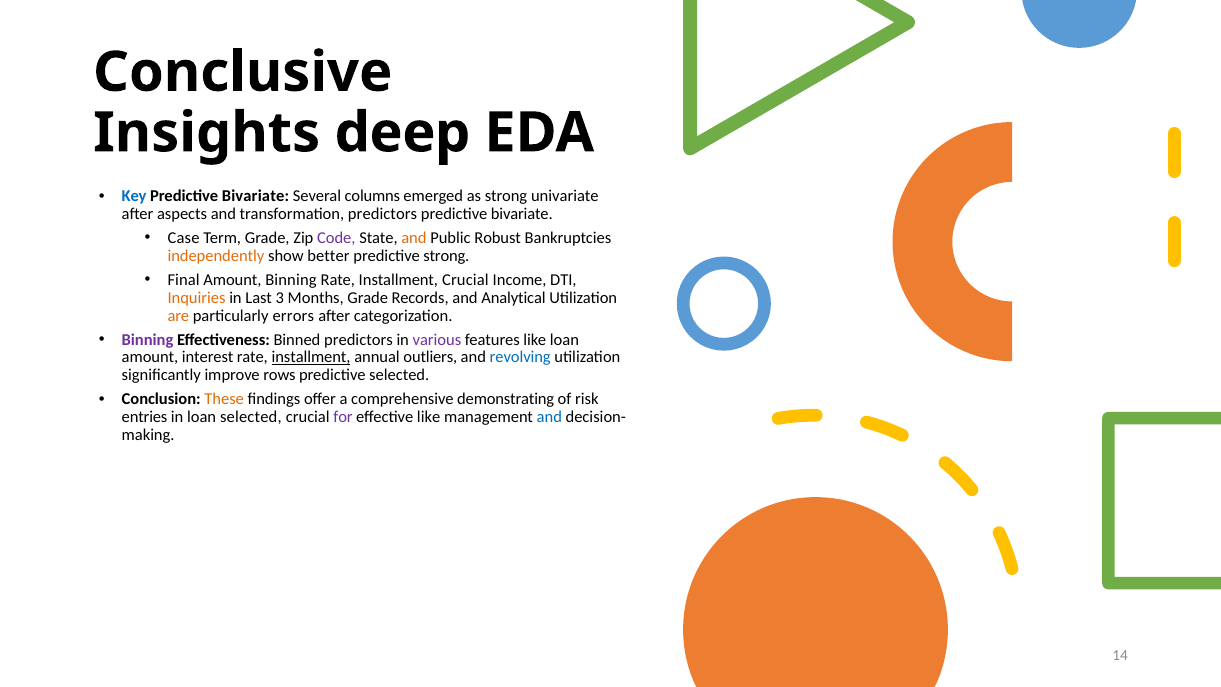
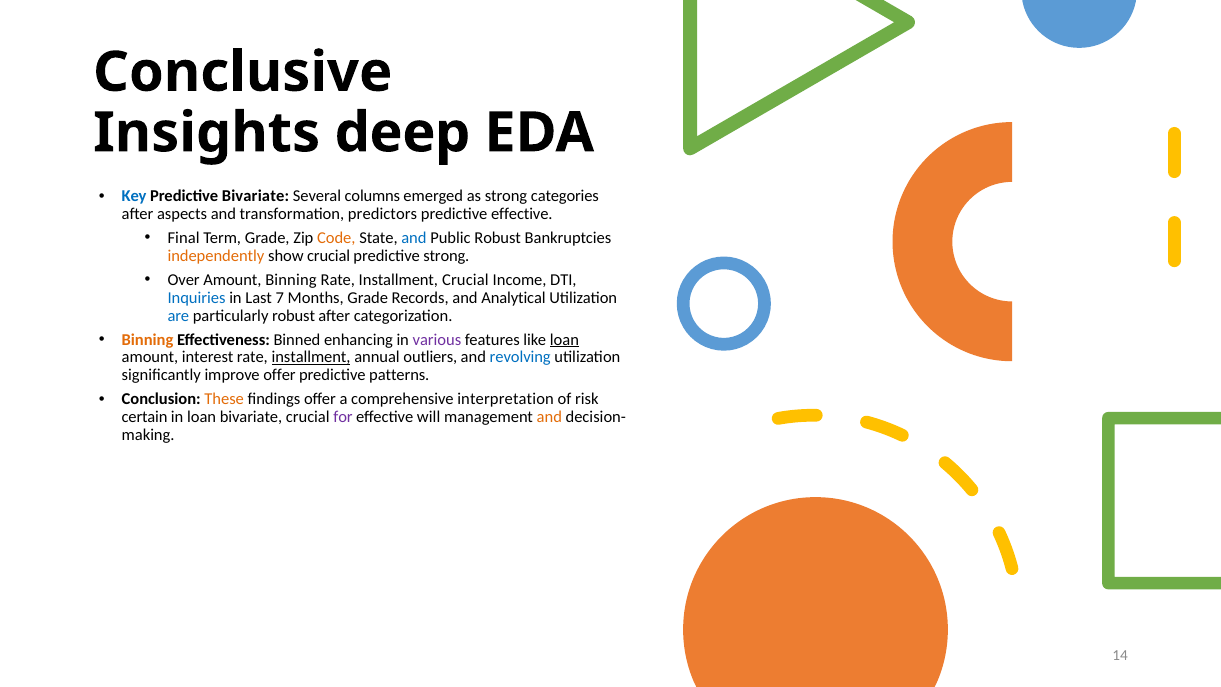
univariate: univariate -> categories (565, 196)
bivariate: bivariate -> effective (522, 214)
Case: Case -> Final (184, 238)
Code colour: purple -> orange (336, 238)
and colour: orange -> blue (414, 238)
show better: better -> crucial (329, 256)
Final: Final -> Over (184, 280)
Inquiries colour: orange -> blue (197, 298)
3: 3 -> 7 (280, 298)
are colour: orange -> blue (178, 316)
particularly errors: errors -> robust (294, 316)
Binning colour: purple -> orange (148, 340)
Binned predictors: predictors -> enhancing (358, 340)
loan underline: none -> present (564, 340)
improve rows: rows -> offer (280, 375)
predictive selected: selected -> patterns (399, 375)
demonstrating: demonstrating -> interpretation (506, 399)
entries: entries -> certain (145, 417)
loan selected: selected -> bivariate (251, 417)
effective like: like -> will (429, 417)
and colour: blue -> orange (549, 417)
